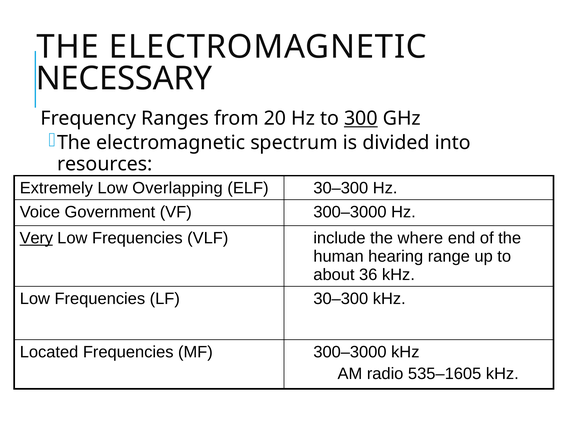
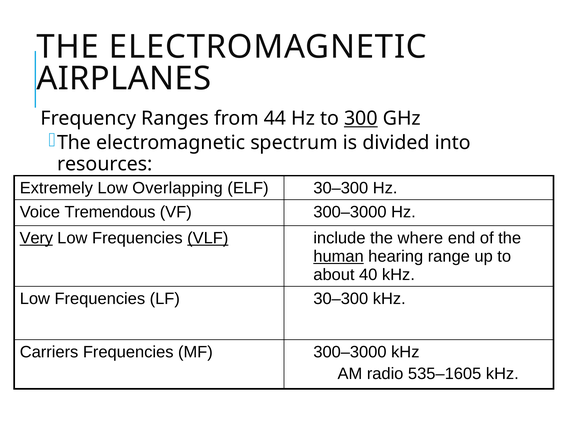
NECESSARY: NECESSARY -> AIRPLANES (124, 78)
20: 20 -> 44 (275, 118)
Government: Government -> Tremendous (110, 212)
VLF underline: none -> present (208, 238)
human underline: none -> present (339, 256)
36: 36 -> 40 (368, 275)
Located: Located -> Carriers (49, 352)
